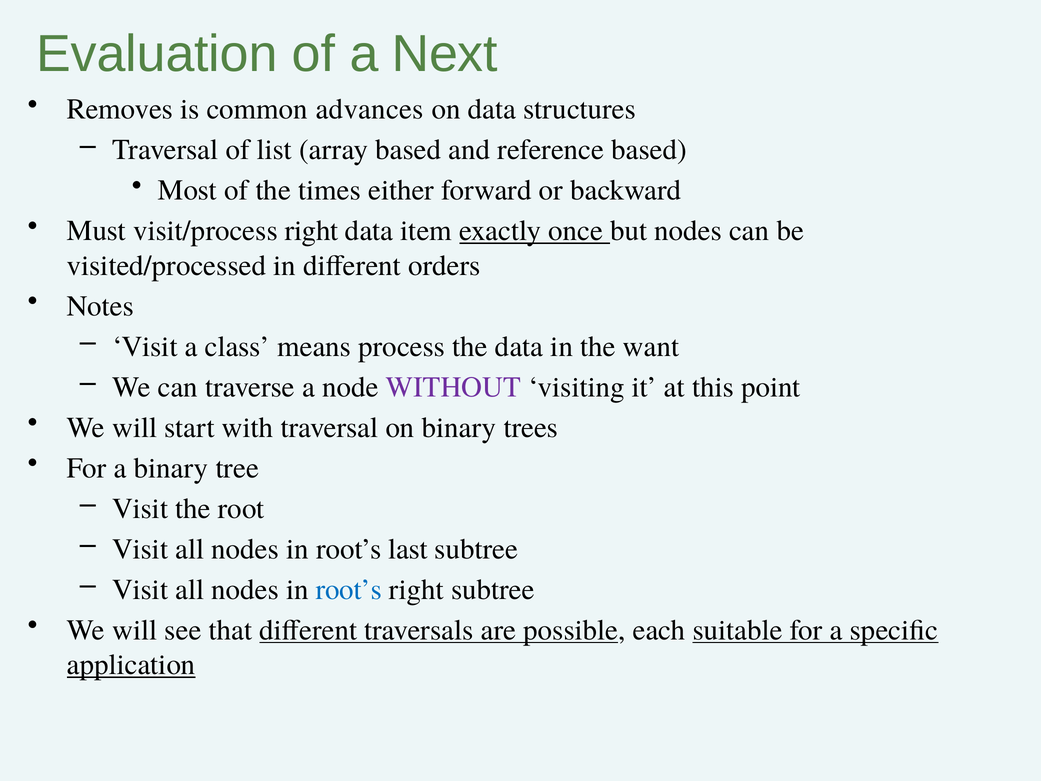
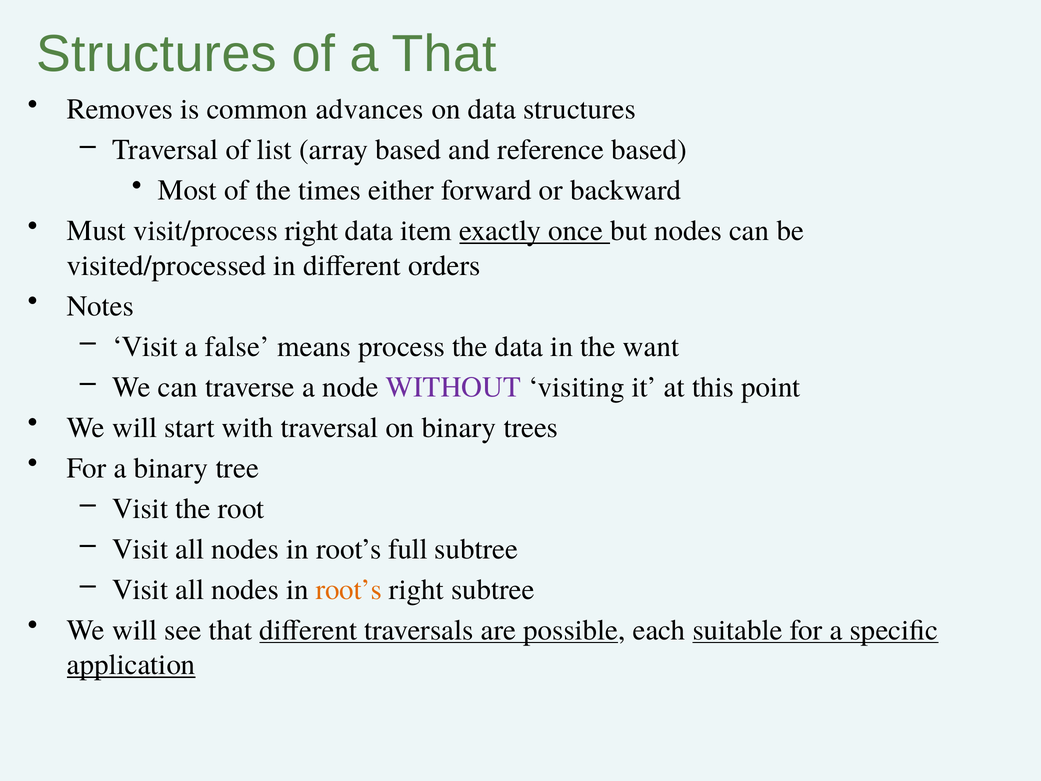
Evaluation: Evaluation -> Structures (157, 54)
a Next: Next -> That (444, 54)
class: class -> false (237, 346)
last: last -> full (408, 549)
root’s colour: blue -> orange (349, 589)
